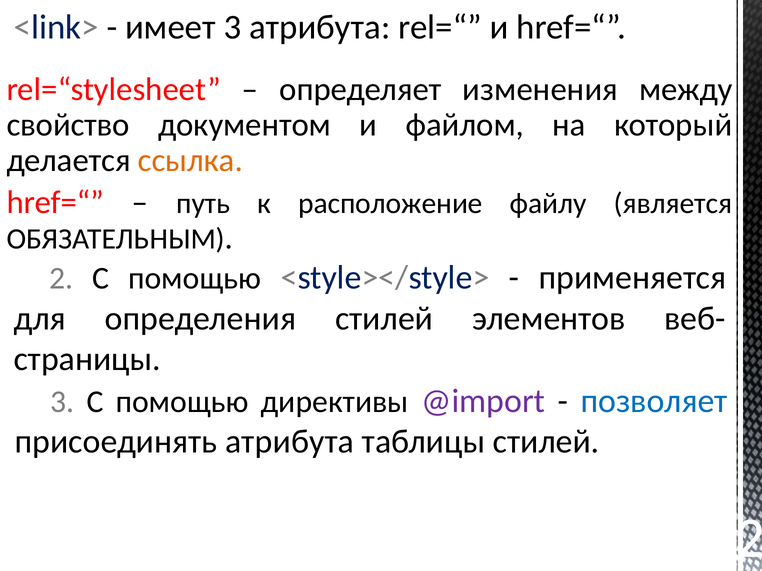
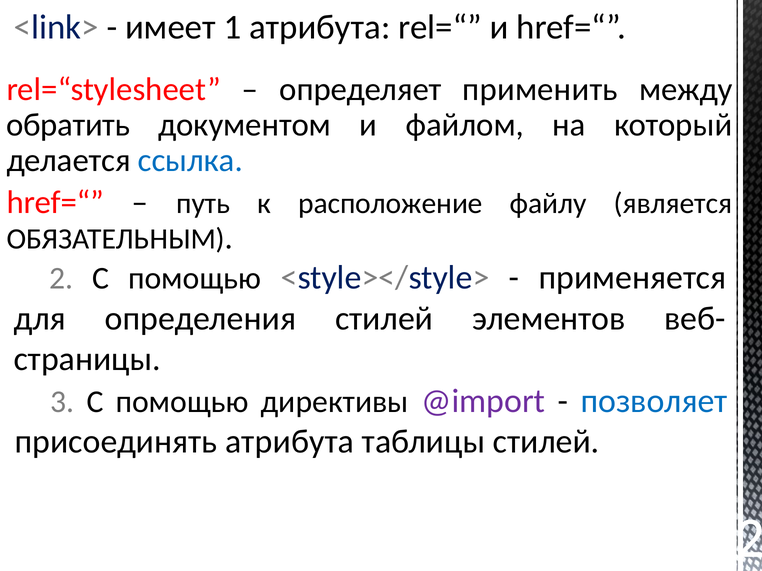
имеет 3: 3 -> 1 (232, 27)
изменения: изменения -> применить (540, 89)
свойство: свойство -> обратить (68, 125)
ссылка colour: orange -> blue (190, 160)
